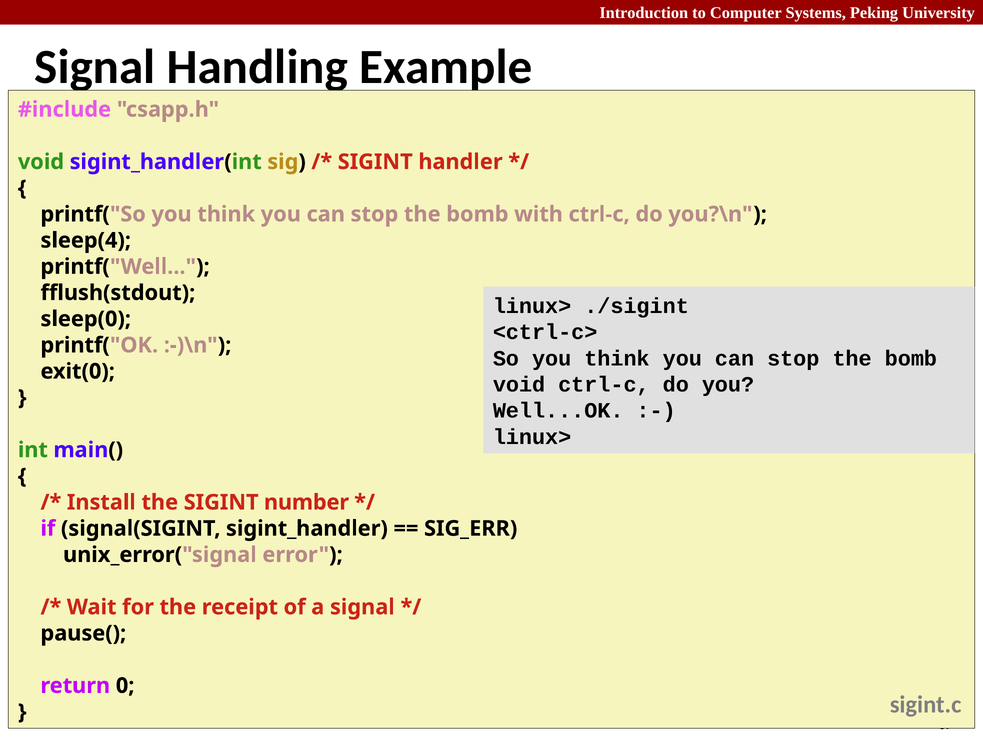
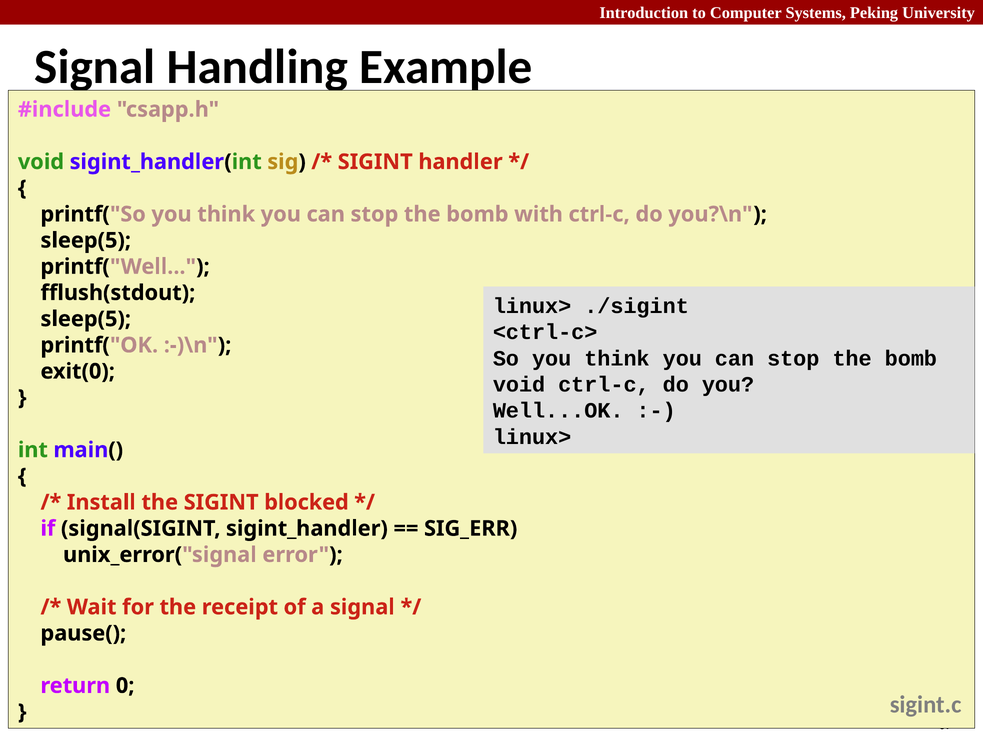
sleep(4: sleep(4 -> sleep(5 (86, 241)
sleep(0: sleep(0 -> sleep(5 (86, 319)
number: number -> blocked (306, 503)
